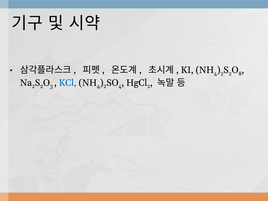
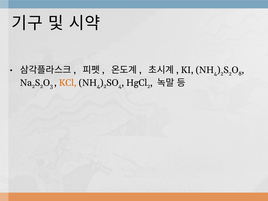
KCl colour: blue -> orange (68, 83)
